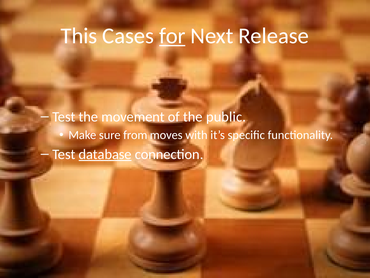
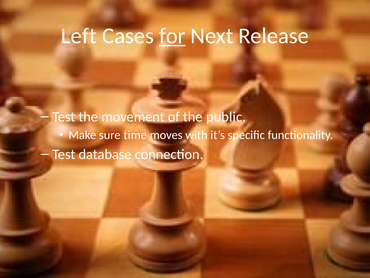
This: This -> Left (79, 36)
from: from -> time (135, 135)
database underline: present -> none (105, 154)
